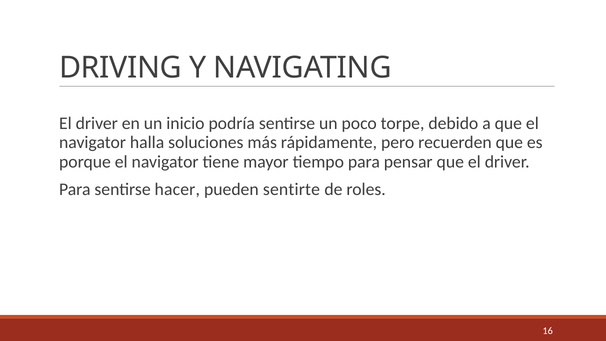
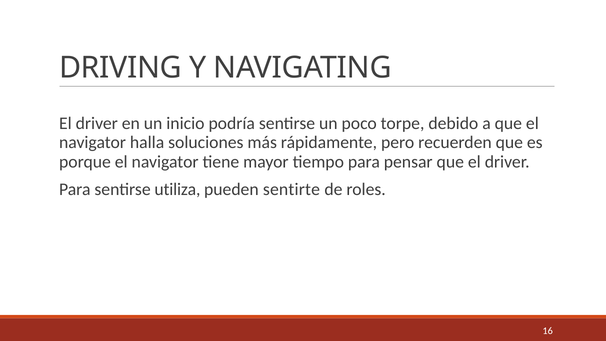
hacer: hacer -> utiliza (177, 190)
